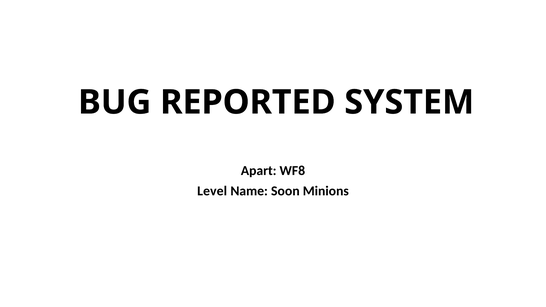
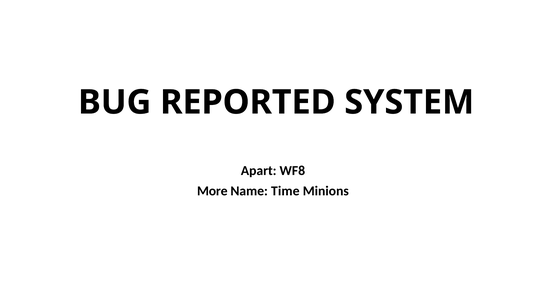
Level: Level -> More (212, 191)
Soon: Soon -> Time (285, 191)
